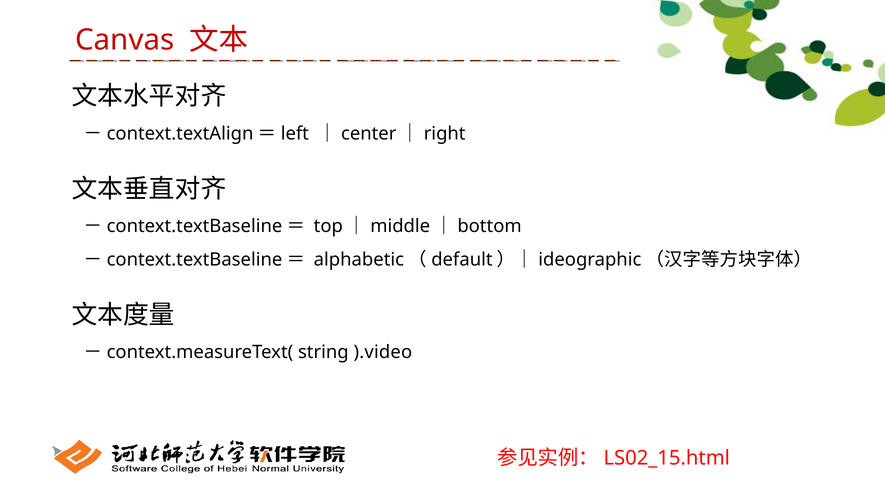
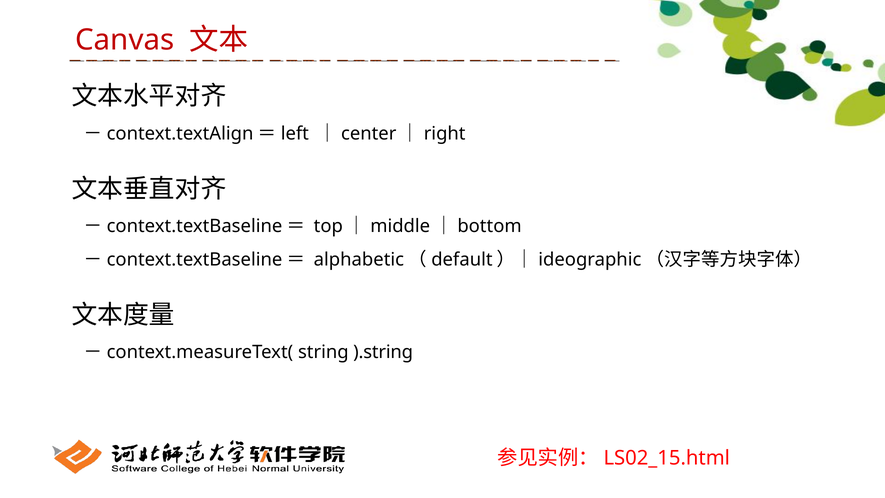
).video: ).video -> ).string (383, 352)
